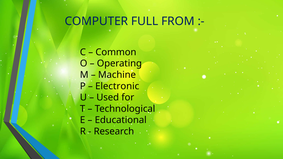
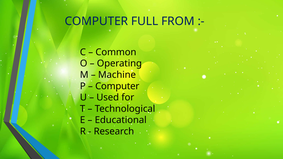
Electronic: Electronic -> Computer (117, 86)
